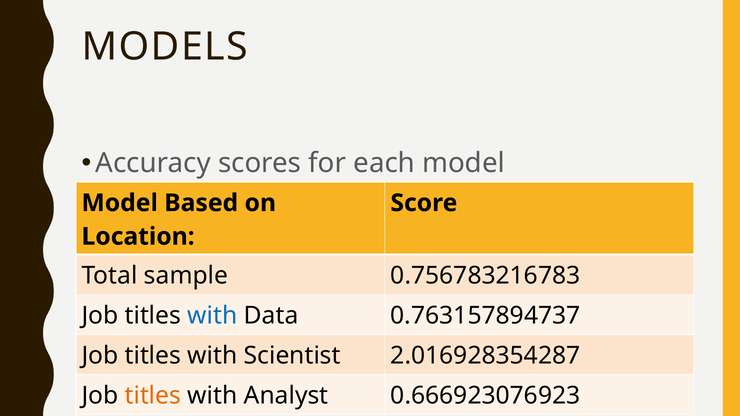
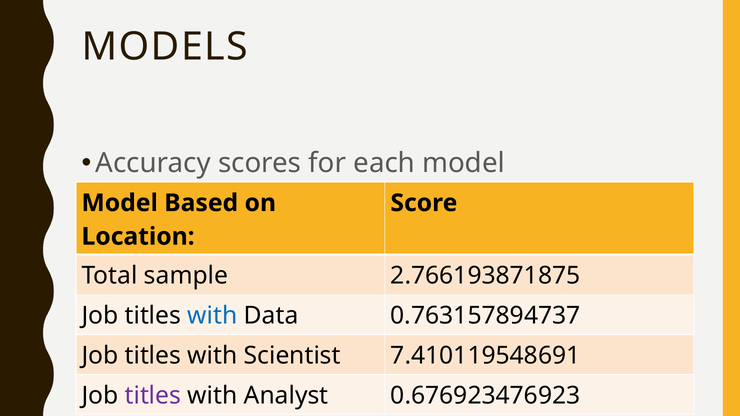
0.756783216783: 0.756783216783 -> 2.766193871875 (485, 276)
2.016928354287: 2.016928354287 -> 7.410119548691 (485, 356)
titles colour: orange -> purple (153, 396)
0.666923076923: 0.666923076923 -> 0.676923476923 (485, 396)
